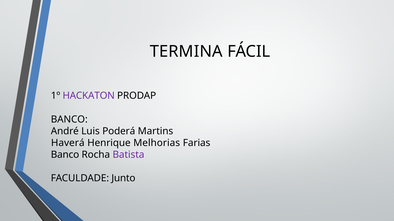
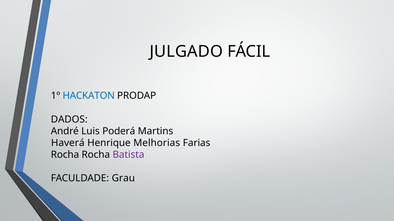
TERMINA: TERMINA -> JULGADO (186, 52)
HACKATON colour: purple -> blue (89, 96)
BANCO: BANCO -> DADOS (69, 120)
Banco: Banco -> Rocha (65, 155)
Junto: Junto -> Grau (123, 179)
